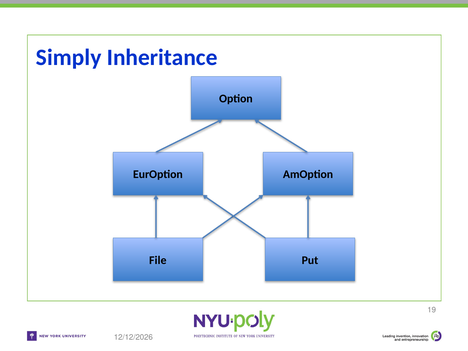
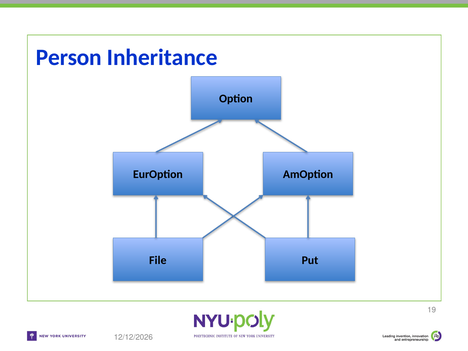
Simply: Simply -> Person (69, 57)
